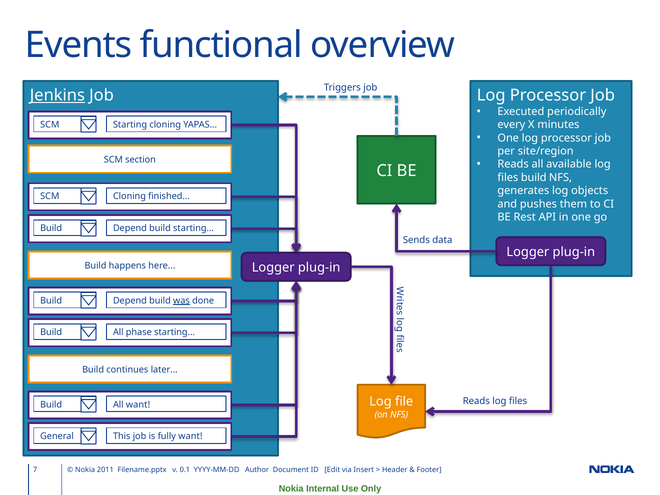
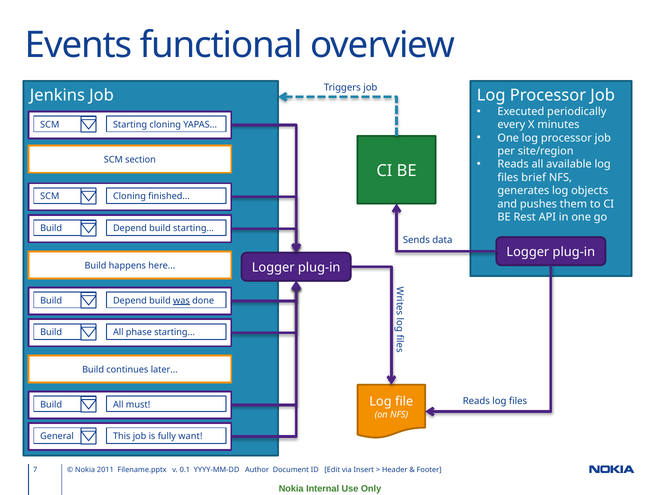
Jenkins underline: present -> none (57, 95)
files build: build -> brief (534, 178)
All want: want -> must (138, 405)
